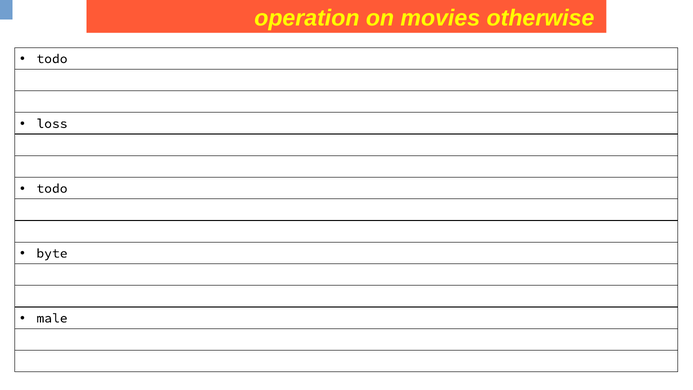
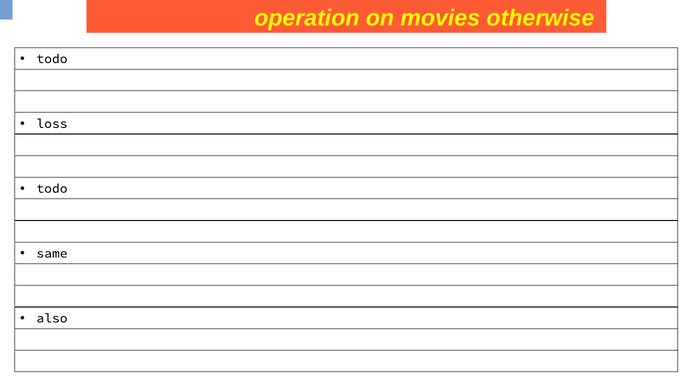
byte: byte -> same (52, 253)
male: male -> also (52, 318)
